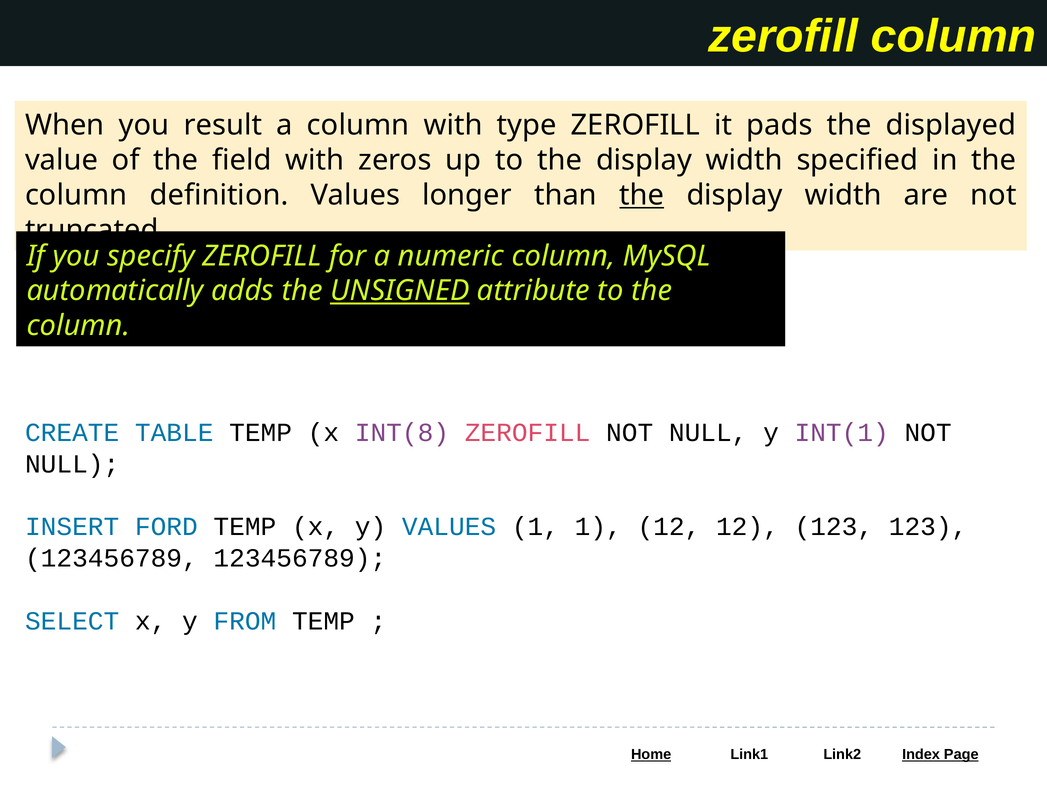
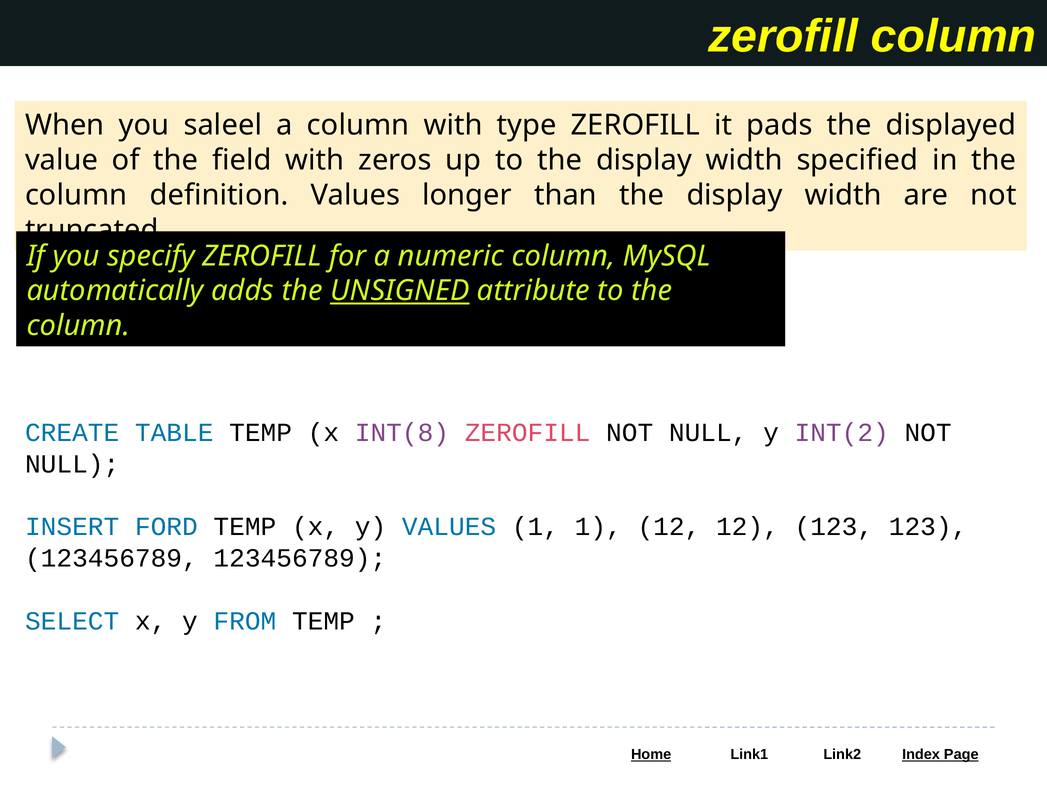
result: result -> saleel (223, 125)
the underline: present -> none (642, 195)
INT(1: INT(1 -> INT(2 (842, 433)
